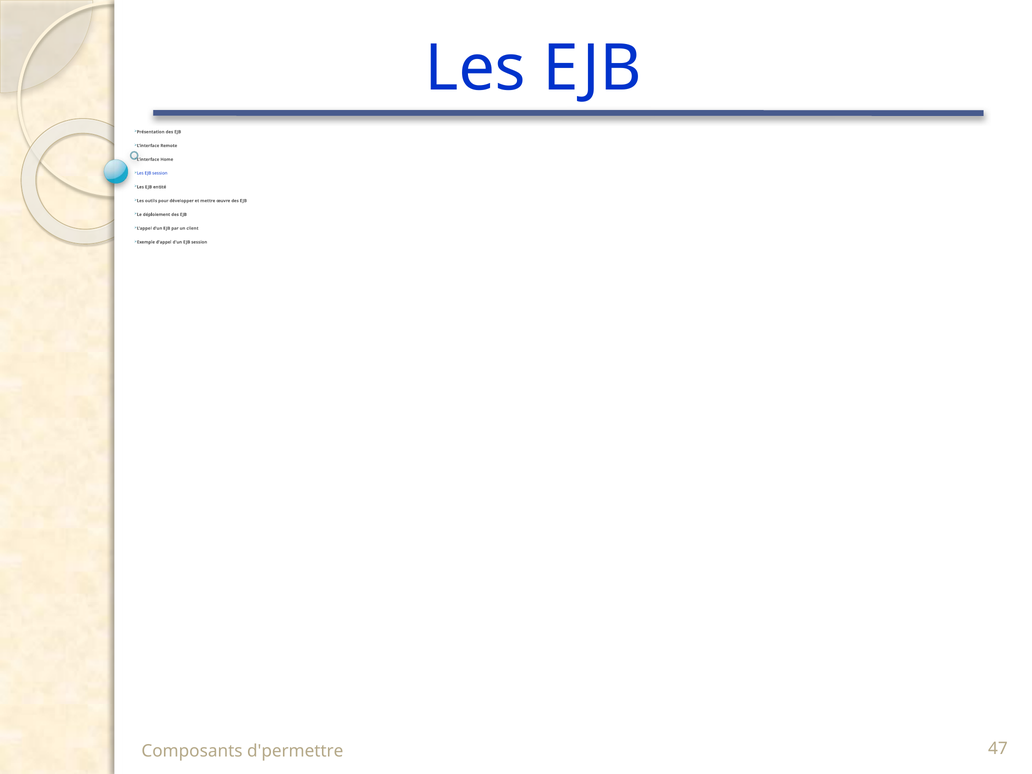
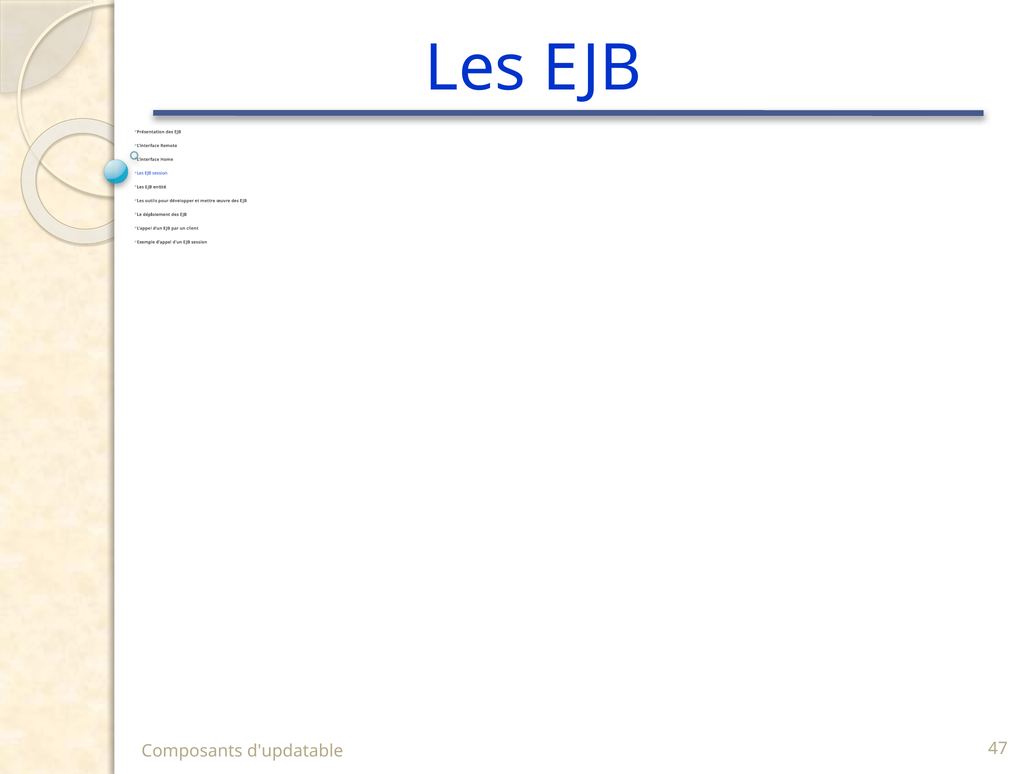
d'permettre: d'permettre -> d'updatable (295, 751)
